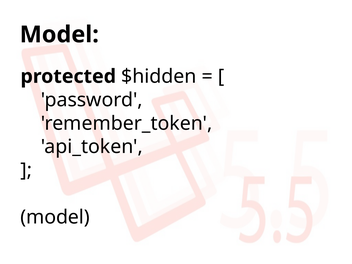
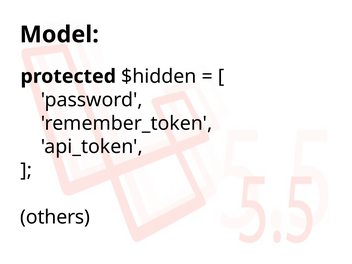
model: model -> others (55, 217)
